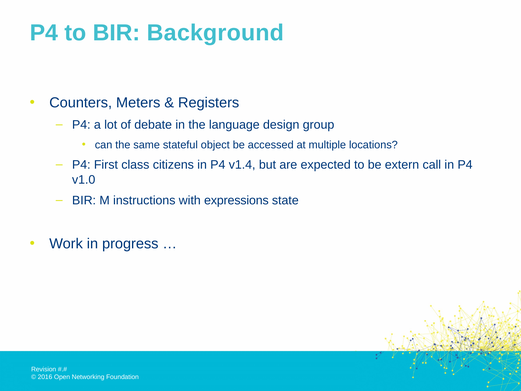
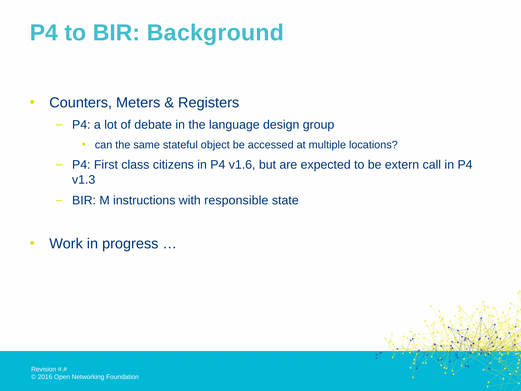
v1.4: v1.4 -> v1.6 (242, 165)
v1.0: v1.0 -> v1.3 (84, 180)
expressions: expressions -> responsible (236, 200)
